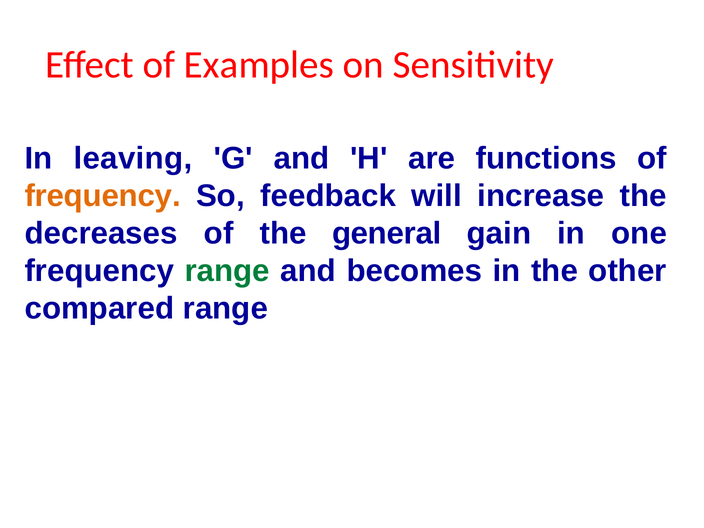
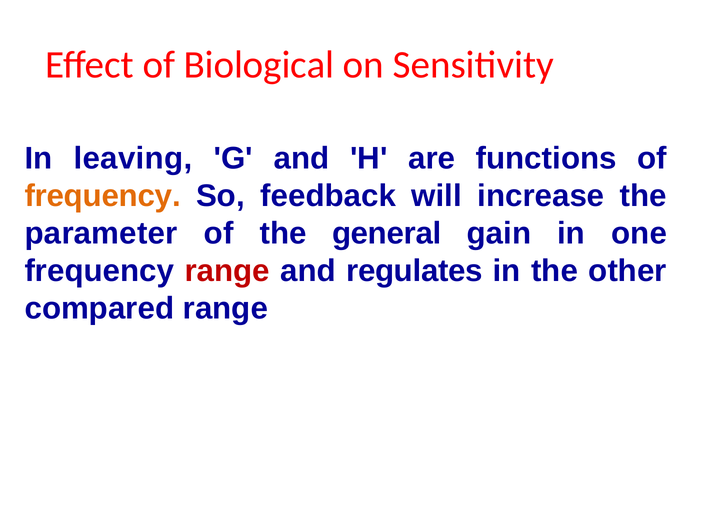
Examples: Examples -> Biological (259, 65)
decreases: decreases -> parameter (101, 233)
range colour: green -> red (227, 271)
becomes: becomes -> regulates (415, 271)
